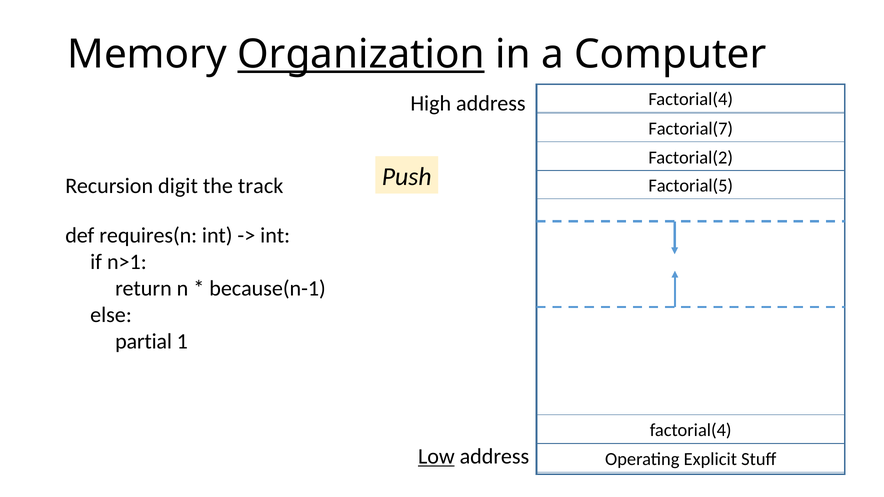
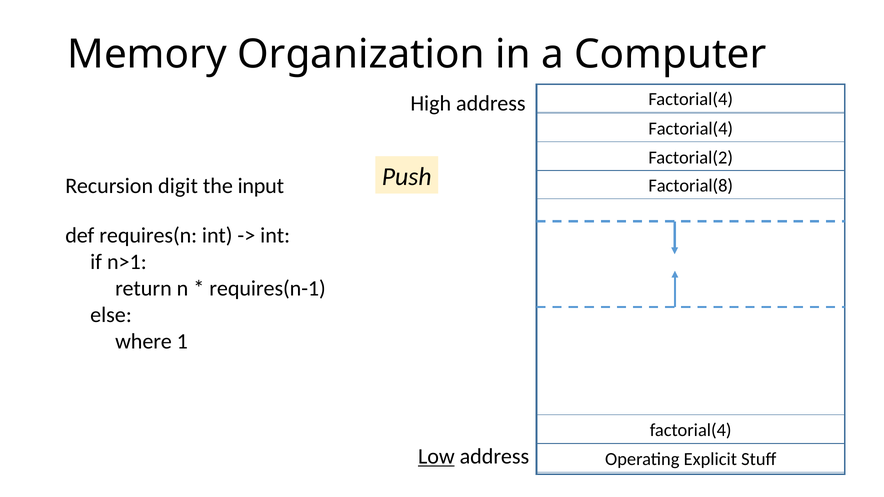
Organization underline: present -> none (361, 54)
Factorial(7: Factorial(7 -> Factorial(4 (691, 129)
track: track -> input (261, 186)
Factorial(5: Factorial(5 -> Factorial(8 (691, 186)
because(n-1: because(n-1 -> requires(n-1 (268, 289)
partial: partial -> where (144, 342)
